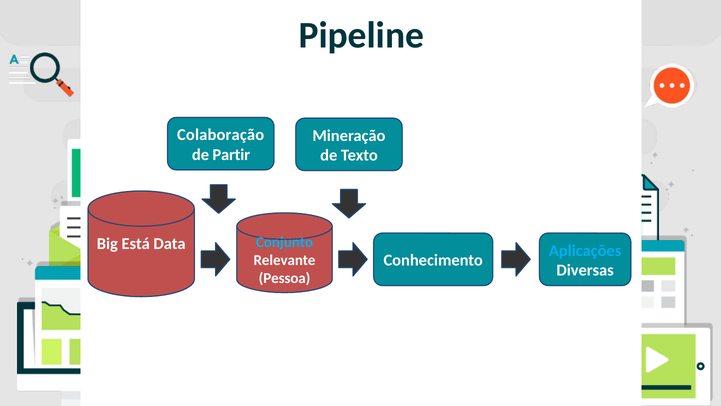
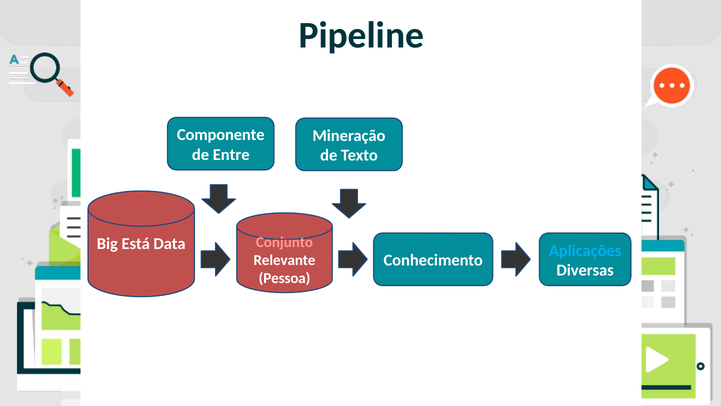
Colaboração: Colaboração -> Componente (221, 135)
Partir: Partir -> Entre (231, 155)
Conjunto colour: light blue -> pink (285, 242)
